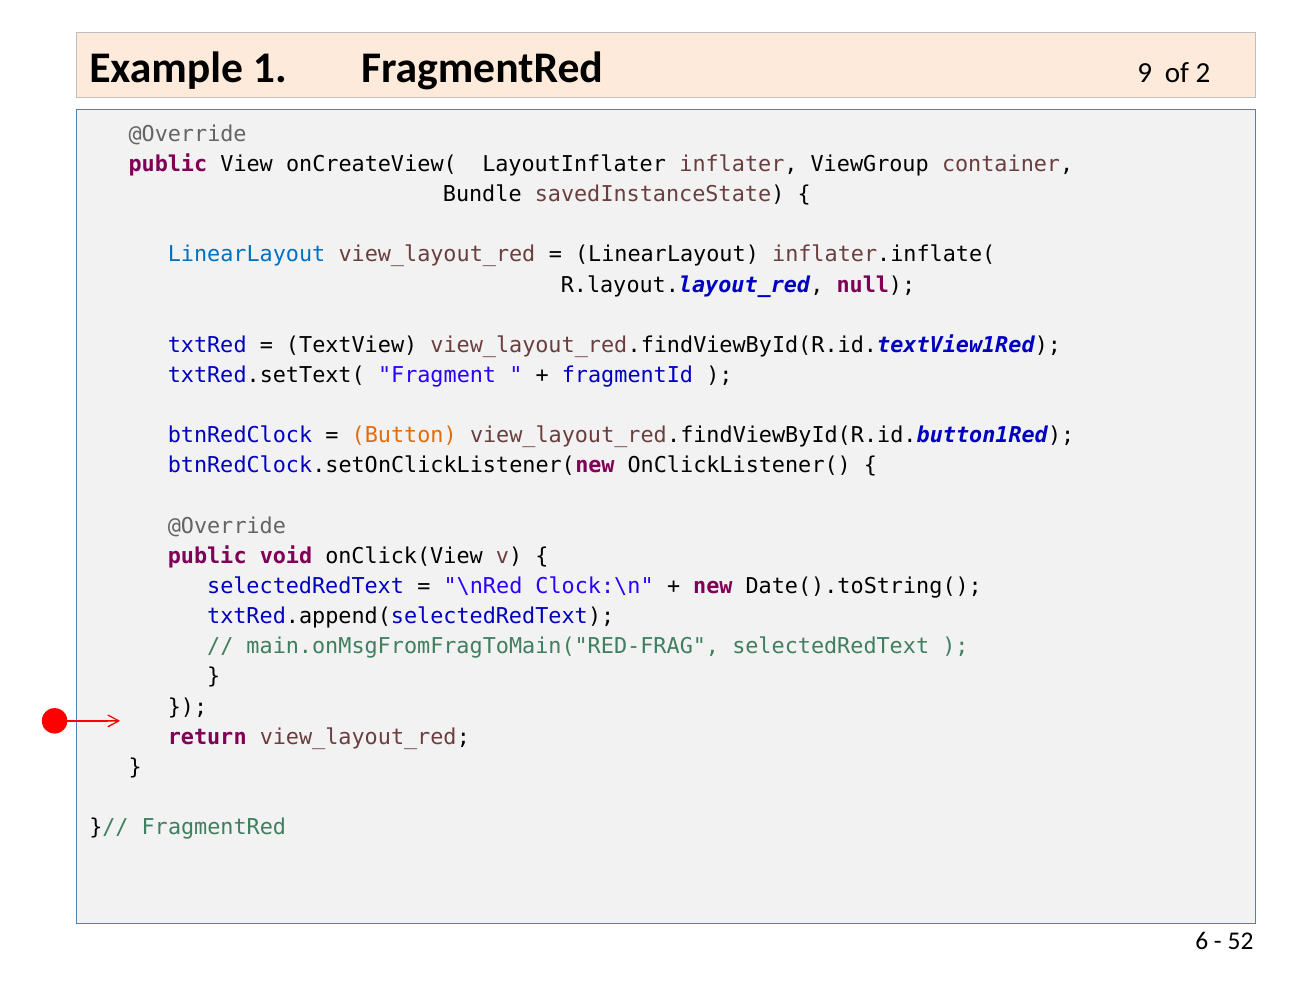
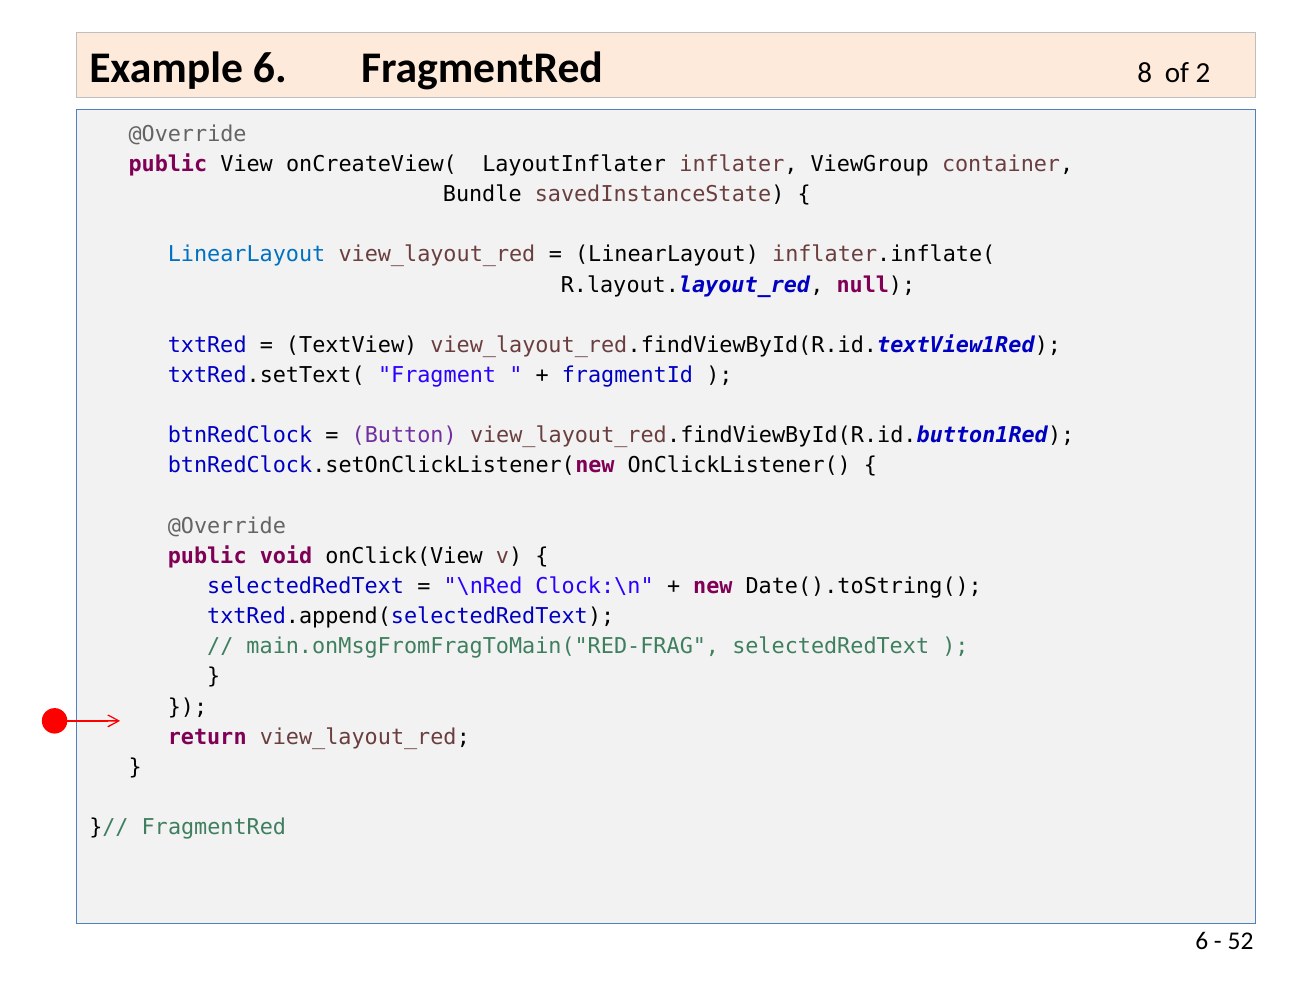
Example 1: 1 -> 6 (270, 68)
9: 9 -> 8 (1145, 73)
Button colour: orange -> purple (404, 435)
